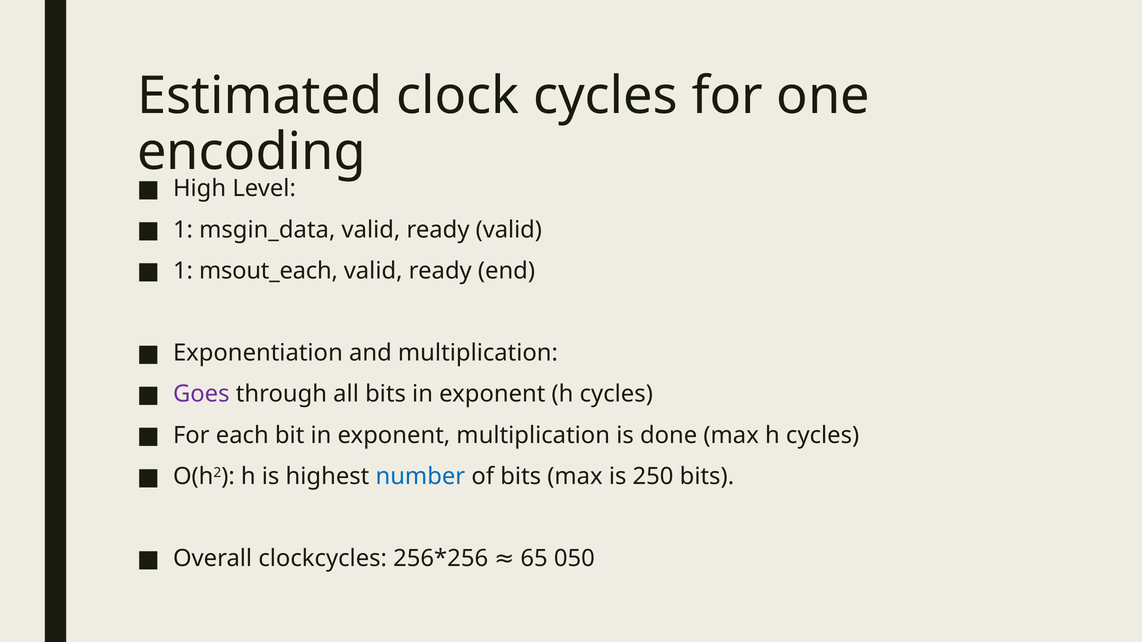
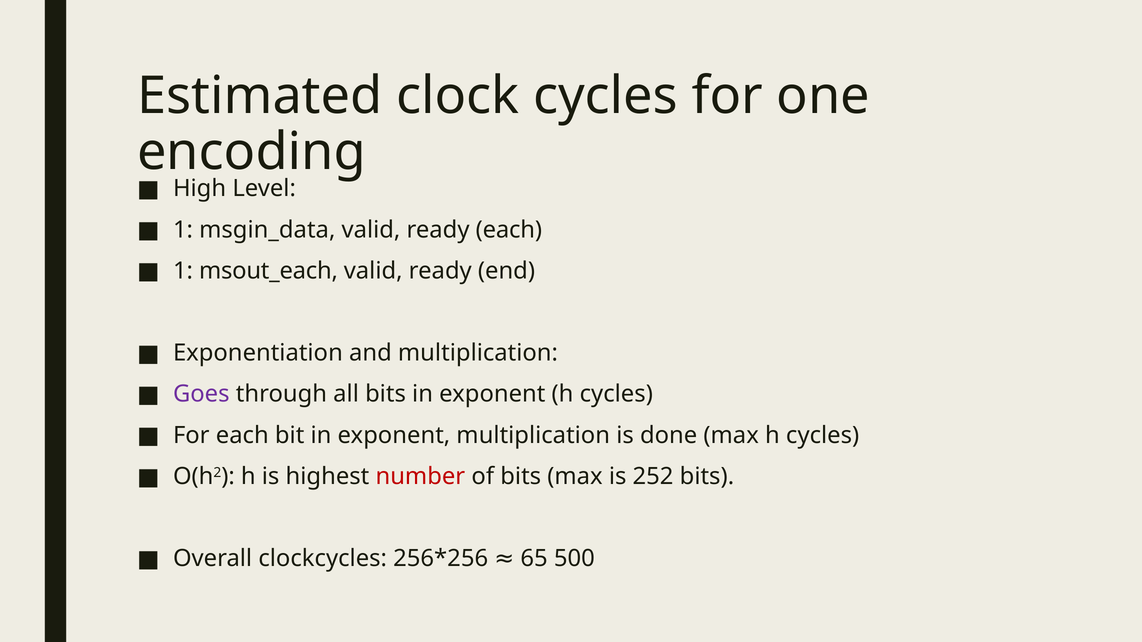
ready valid: valid -> each (509, 230)
number colour: blue -> red (420, 477)
250: 250 -> 252 (653, 477)
050: 050 -> 500 (574, 559)
